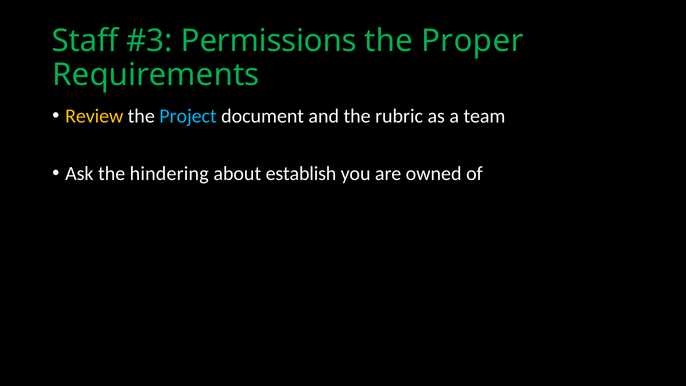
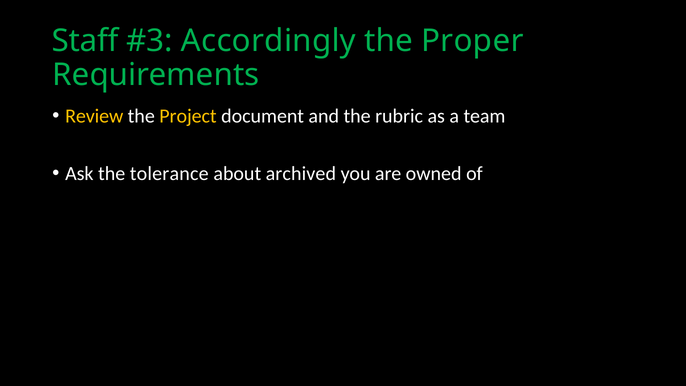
Permissions: Permissions -> Accordingly (268, 41)
Project colour: light blue -> yellow (188, 116)
hindering: hindering -> tolerance (169, 173)
establish: establish -> archived (301, 173)
